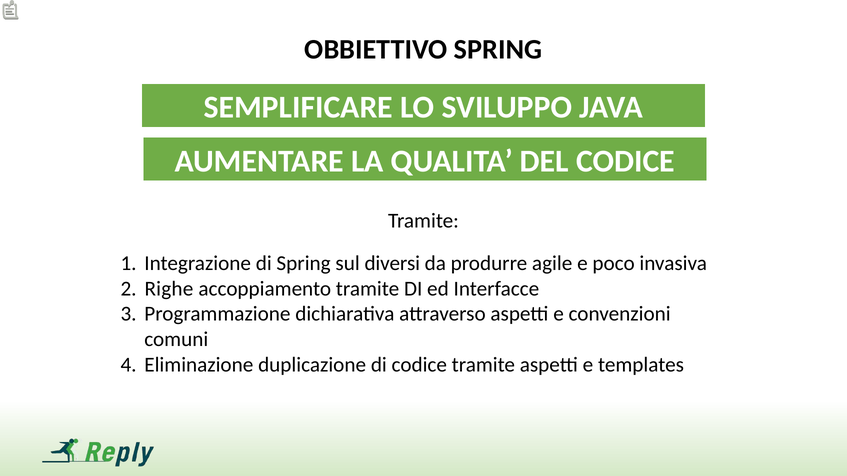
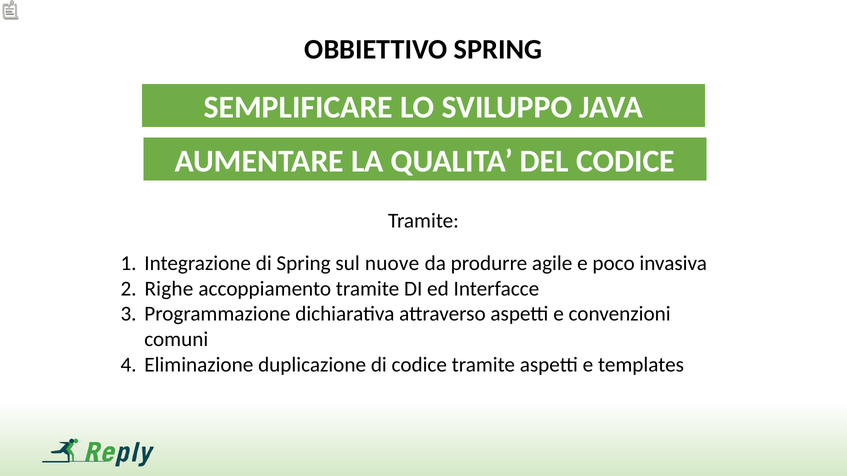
diversi: diversi -> nuove (392, 263)
